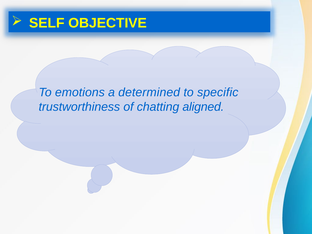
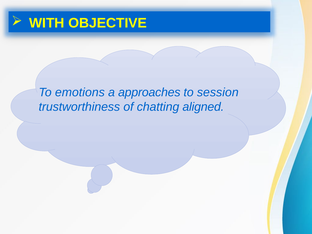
SELF: SELF -> WITH (47, 23)
determined: determined -> approaches (149, 92)
specific: specific -> session (218, 92)
